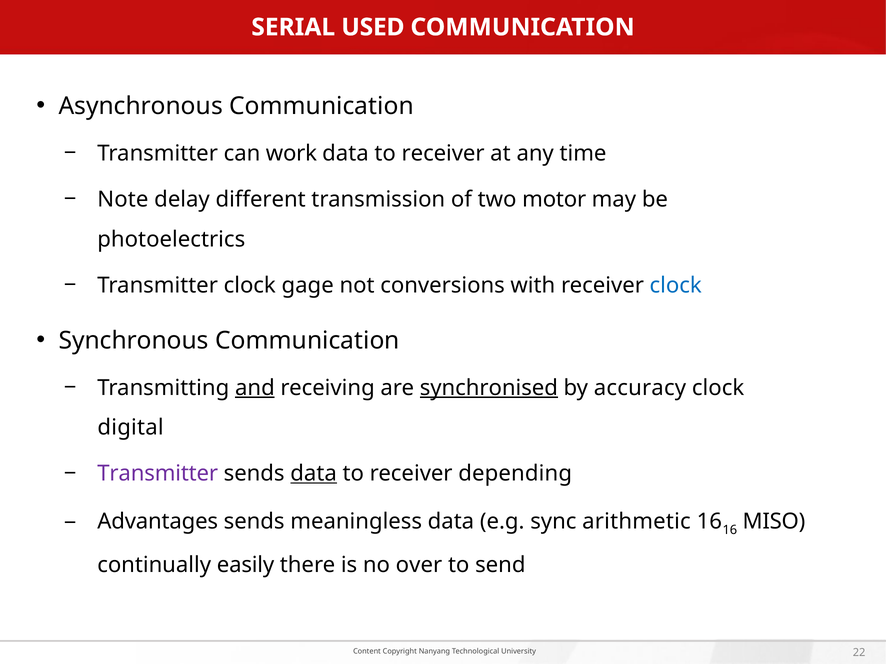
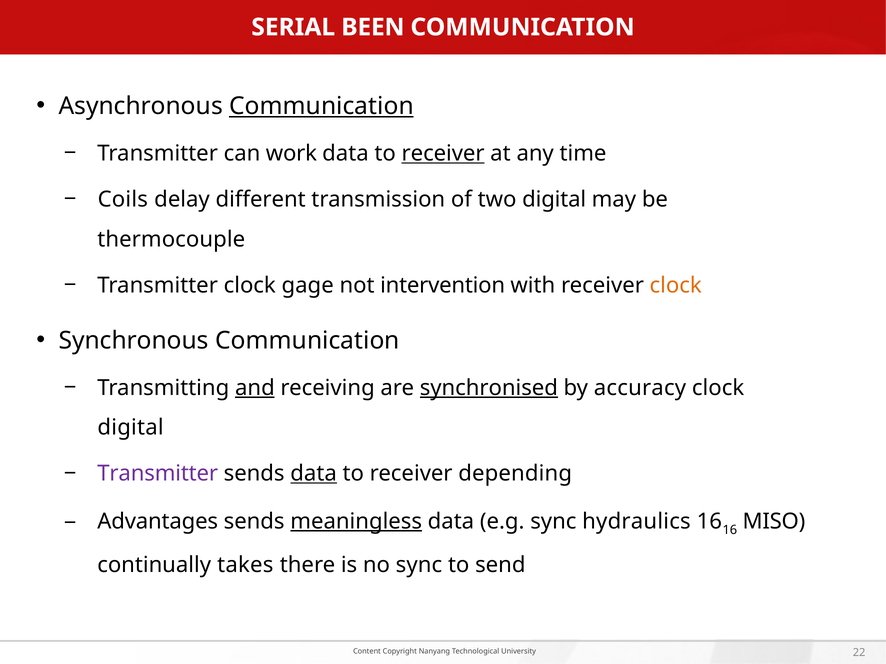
USED: USED -> BEEN (373, 27)
Communication underline: none -> present (321, 106)
receiver underline: none -> present (443, 154)
Note: Note -> Coils (123, 200)
two motor: motor -> digital (554, 200)
photoelectrics: photoelectrics -> thermocouple (171, 239)
conversions: conversions -> intervention (443, 285)
clock colour: blue -> orange (676, 285)
meaningless underline: none -> present (356, 522)
arithmetic: arithmetic -> hydraulics (636, 522)
easily: easily -> takes (245, 565)
no over: over -> sync (419, 565)
